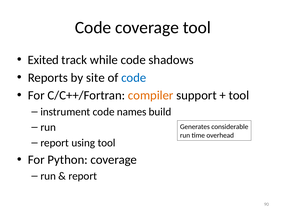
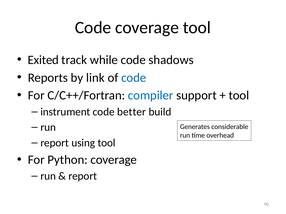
site: site -> link (95, 78)
compiler colour: orange -> blue (151, 96)
names: names -> better (132, 112)
